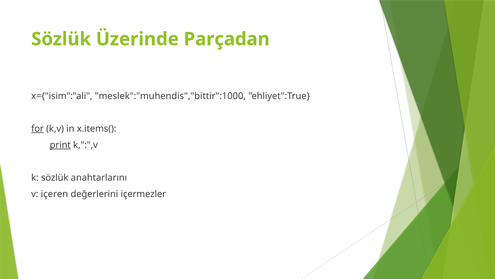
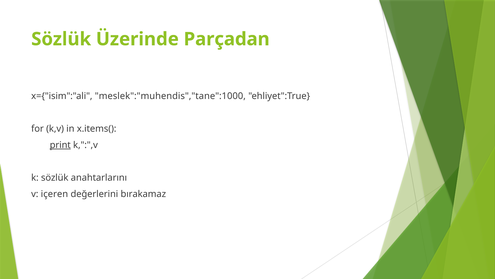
meslek":"muhendis","bittir":1000: meslek":"muhendis","bittir":1000 -> meslek":"muhendis","tane":1000 (170, 96)
for underline: present -> none (38, 128)
içermezler: içermezler -> bırakamaz (143, 194)
